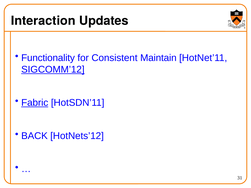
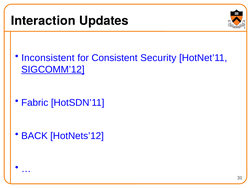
Functionality: Functionality -> Inconsistent (48, 58)
Maintain: Maintain -> Security (158, 58)
Fabric underline: present -> none (35, 103)
